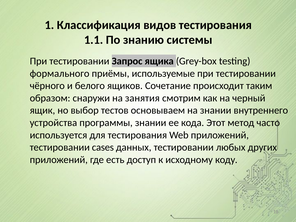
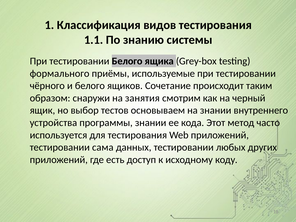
тестировании Запрос: Запрос -> Белого (127, 61)
cases: cases -> сама (103, 147)
